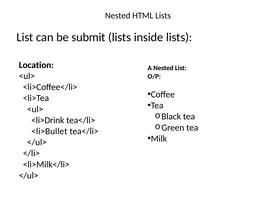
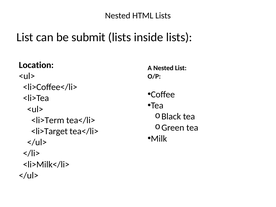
<li>Drink: <li>Drink -> <li>Term (48, 120)
<li>Bullet: <li>Bullet -> <li>Target (49, 131)
